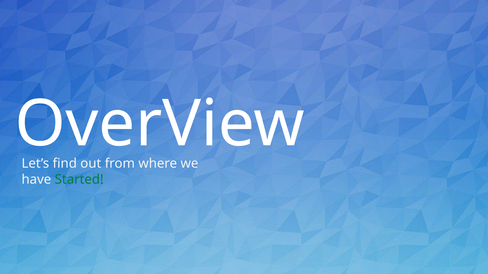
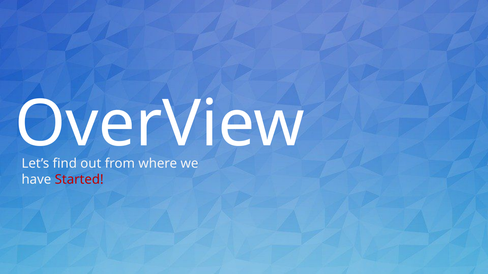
Started colour: green -> red (79, 180)
